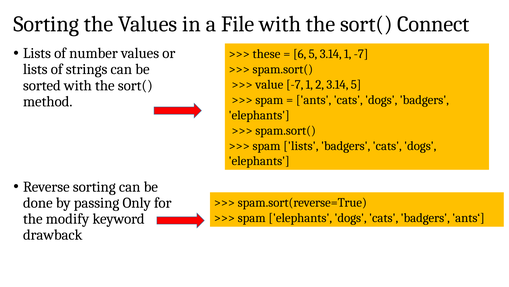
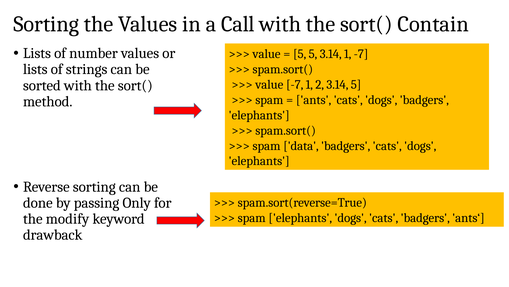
File: File -> Call (238, 24)
Connect: Connect -> Contain (433, 24)
these: these -> value (267, 54)
6: 6 -> 5 (300, 54)
spam lists: lists -> data (301, 145)
